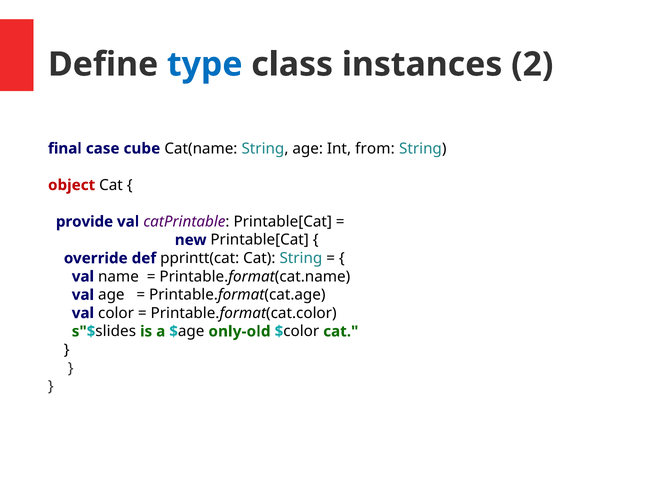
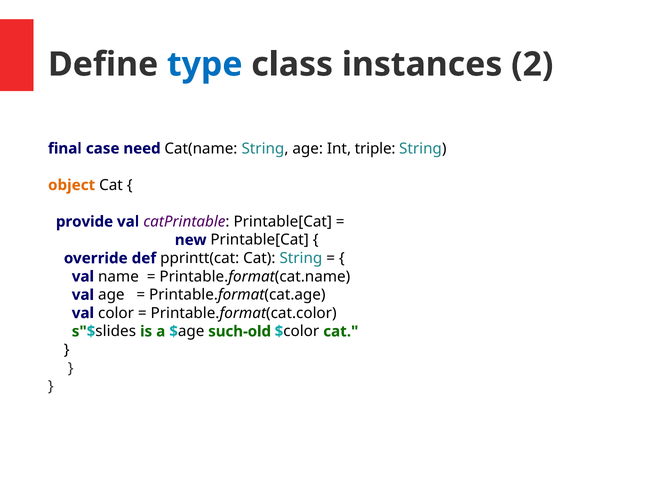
cube: cube -> need (142, 148)
from: from -> triple (375, 148)
object colour: red -> orange (72, 185)
only-old: only-old -> such-old (240, 331)
